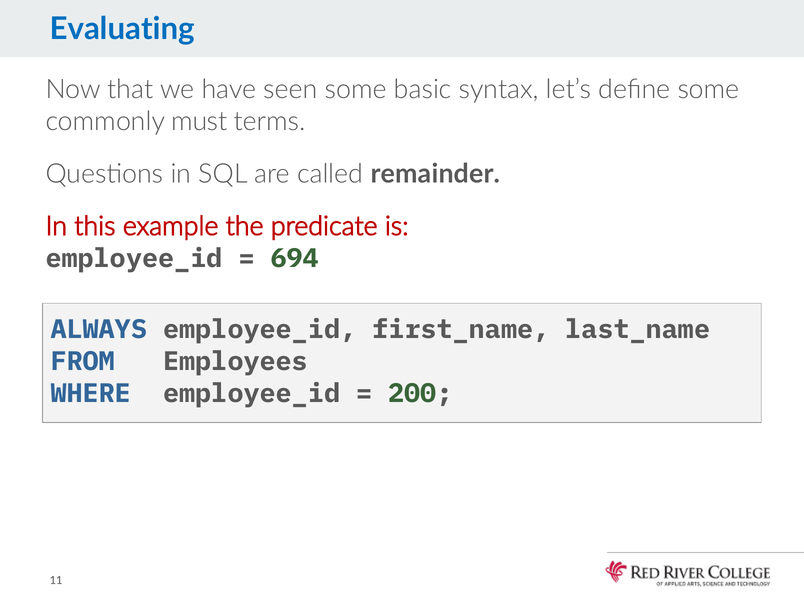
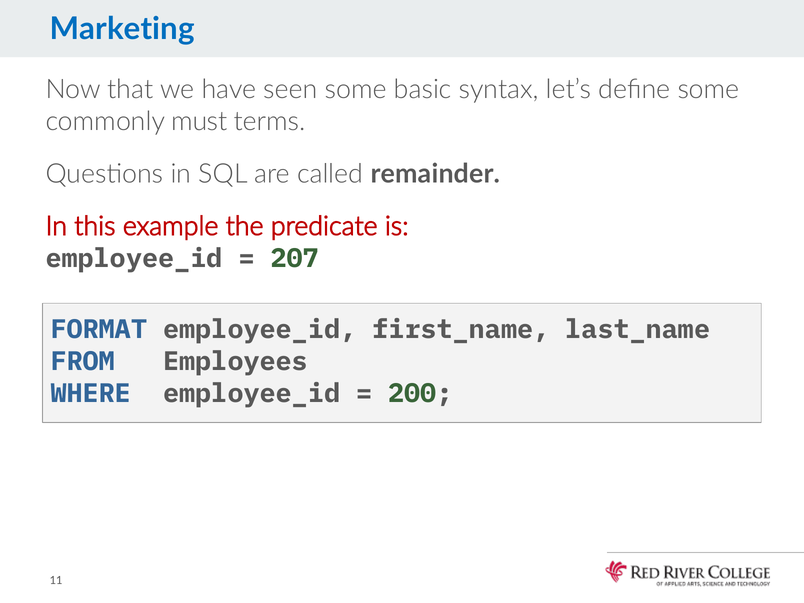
Evaluating: Evaluating -> Marketing (122, 29)
694: 694 -> 207 (295, 258)
ALWAYS: ALWAYS -> FORMAT (99, 329)
